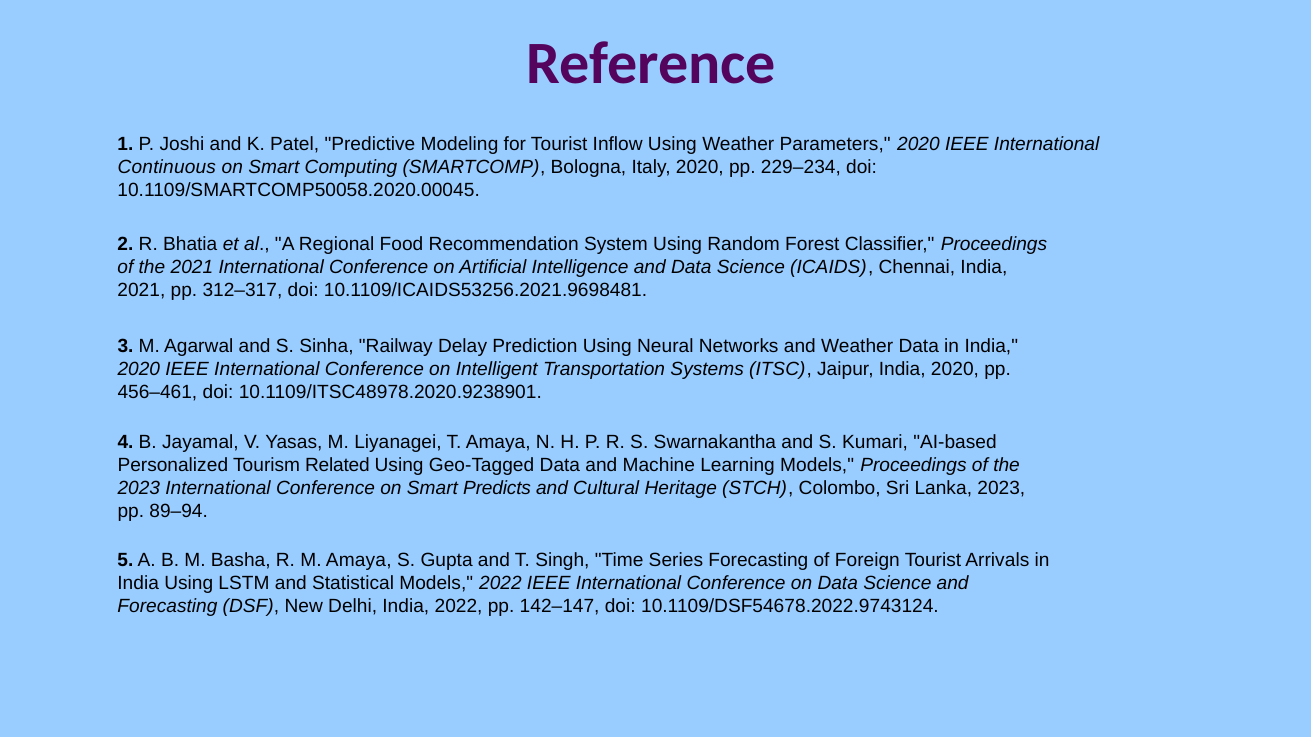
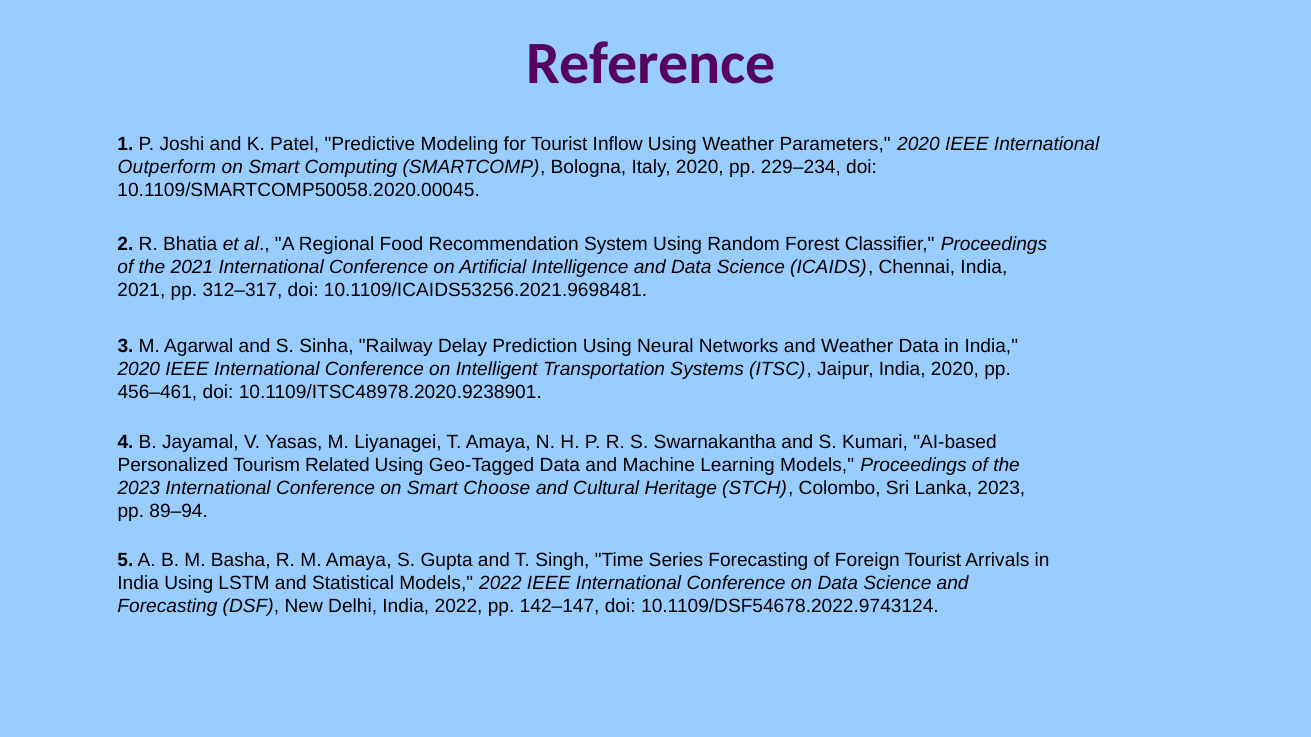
Continuous: Continuous -> Outperform (167, 167)
Predicts: Predicts -> Choose (497, 488)
